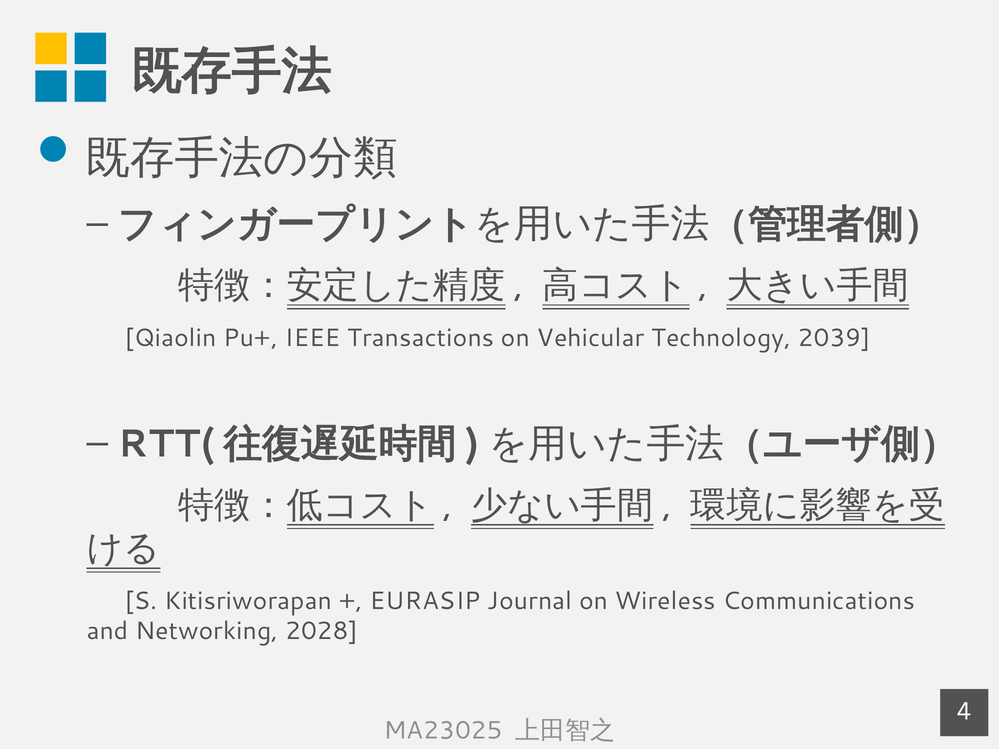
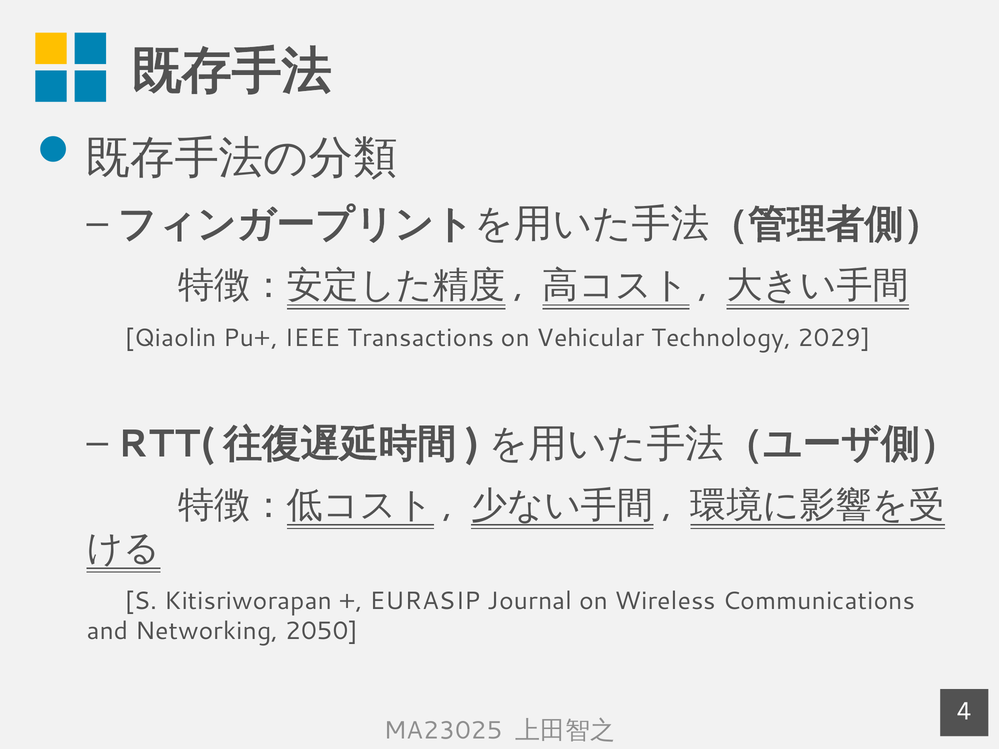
2039: 2039 -> 2029 (834, 338)
2028: 2028 -> 2050 (321, 631)
